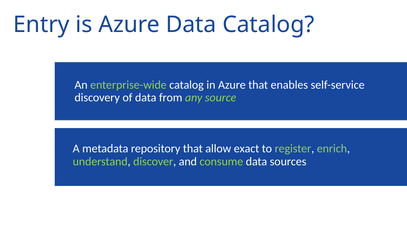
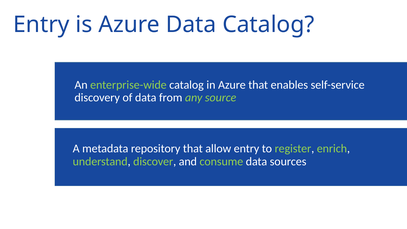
allow exact: exact -> entry (247, 149)
